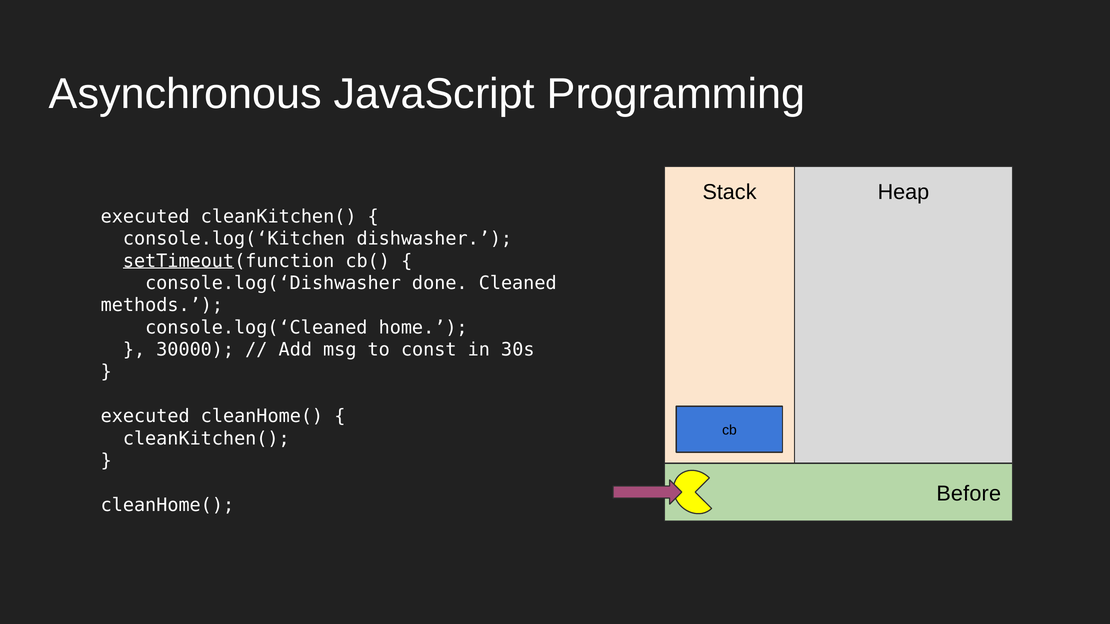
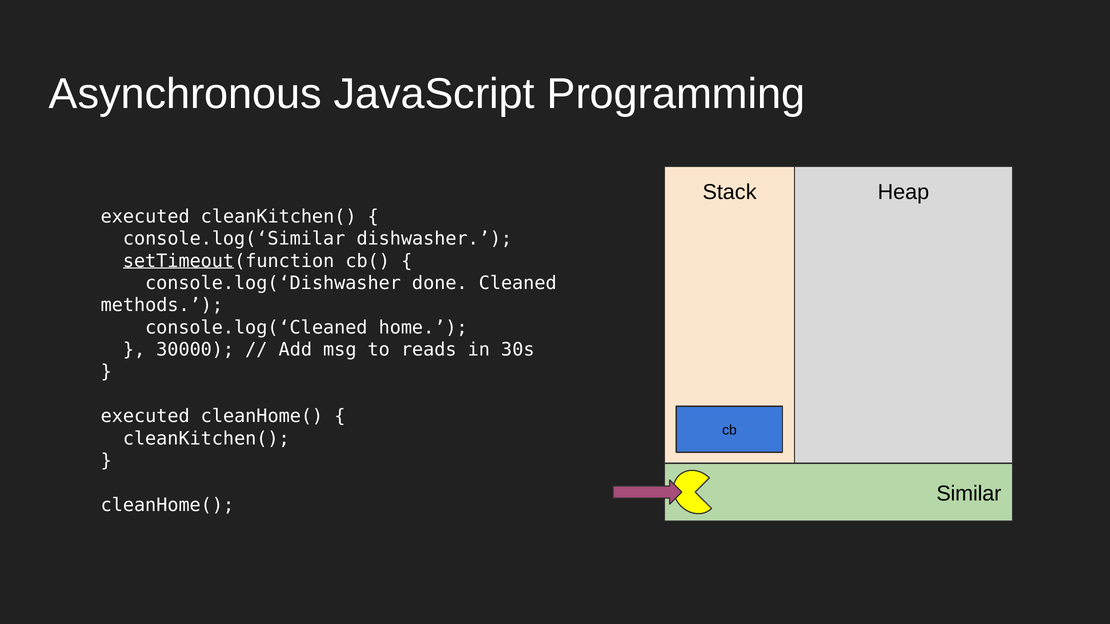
console.log(‘Kitchen: console.log(‘Kitchen -> console.log(‘Similar (234, 239)
const: const -> reads (429, 350)
Before: Before -> Similar (969, 494)
